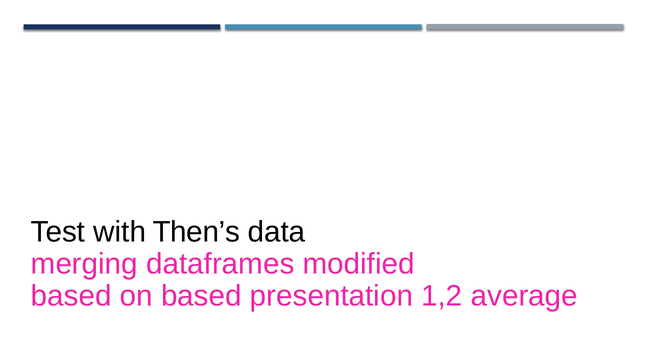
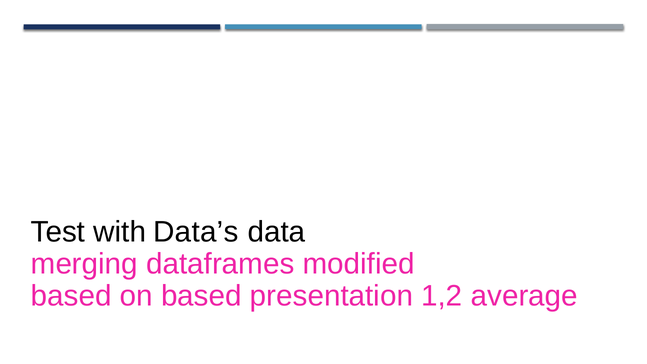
Then’s: Then’s -> Data’s (196, 232)
